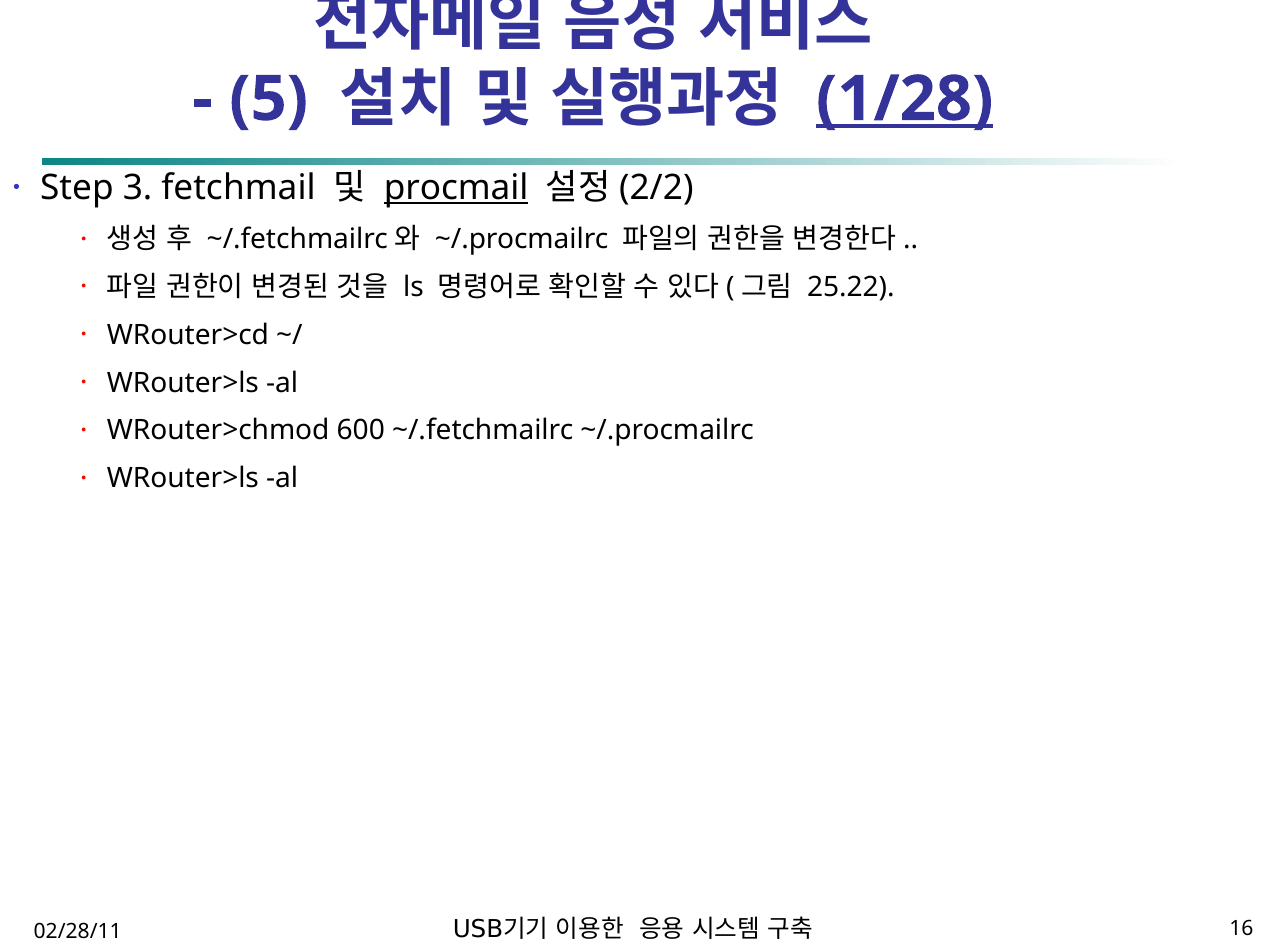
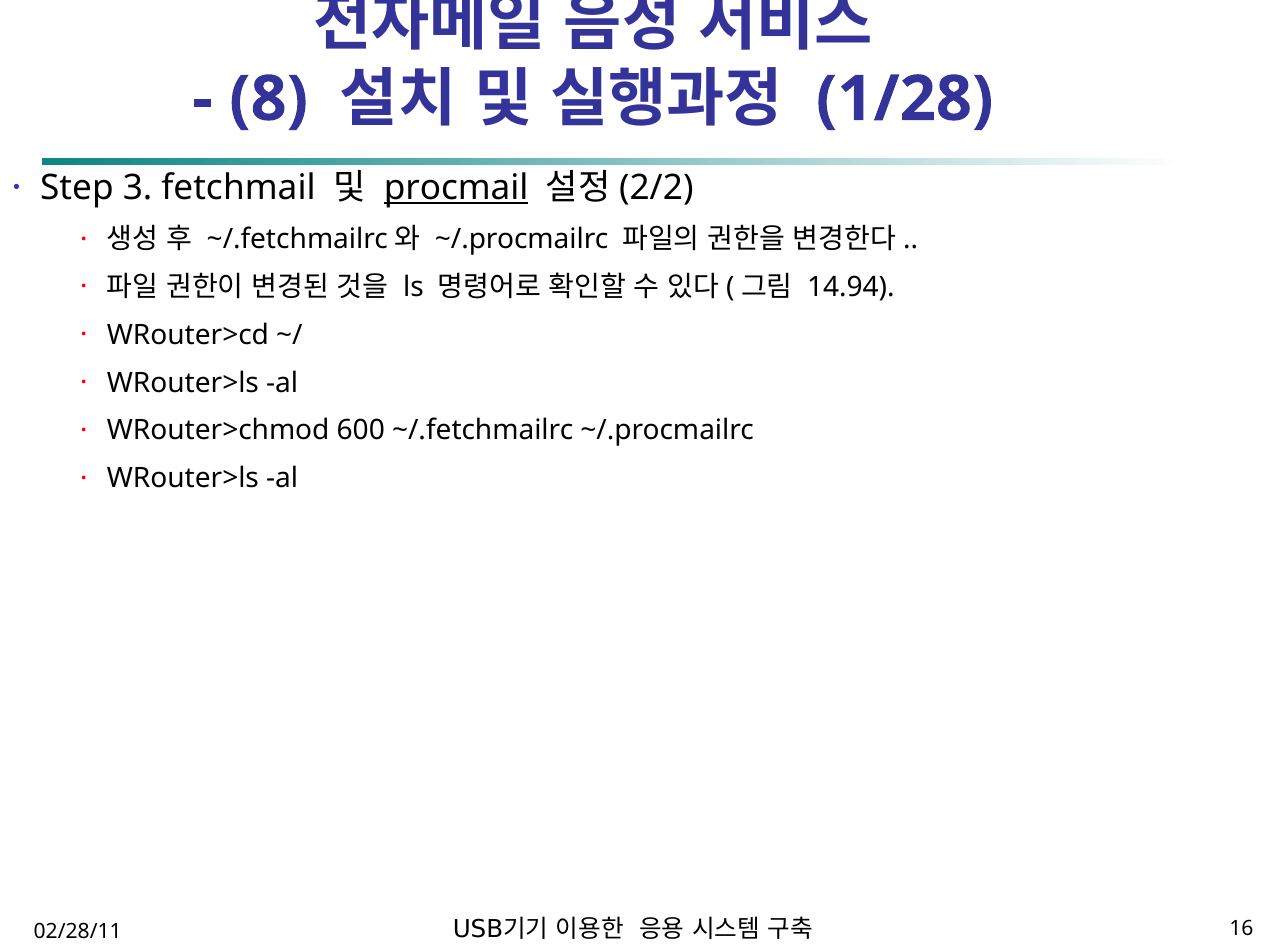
5: 5 -> 8 (269, 99)
1/28 underline: present -> none (905, 99)
25.22: 25.22 -> 14.94 (851, 287)
